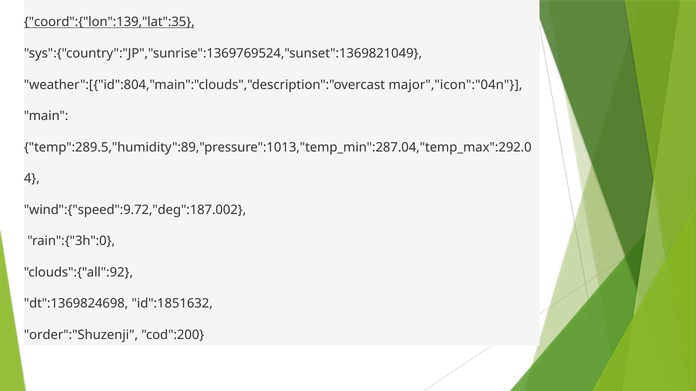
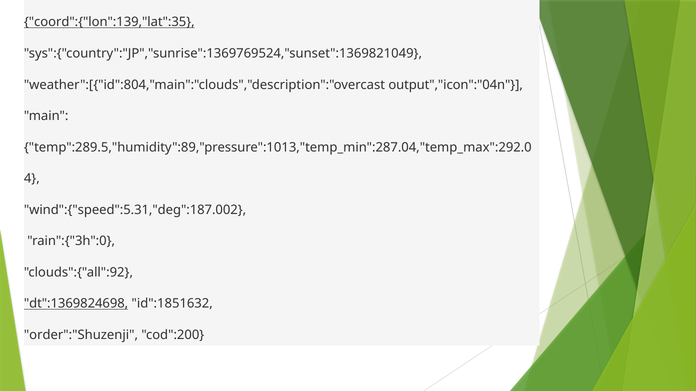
major","icon":"04n: major","icon":"04n -> output","icon":"04n (456, 85)
wind":{"speed":9.72,"deg":187.002: wind":{"speed":9.72,"deg":187.002 -> wind":{"speed":5.31,"deg":187.002 (135, 210)
dt":1369824698 underline: none -> present (76, 304)
